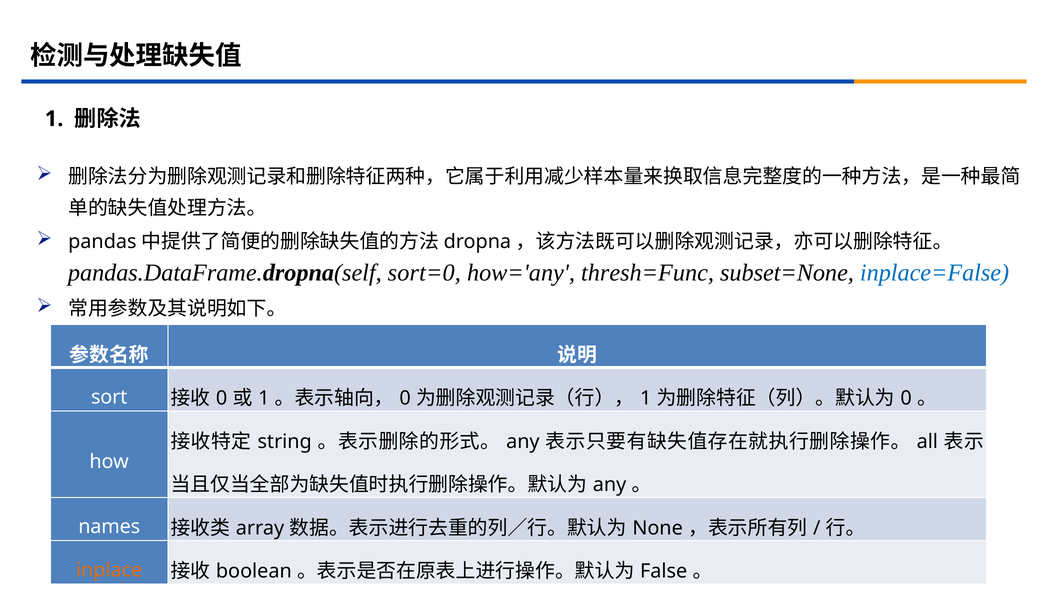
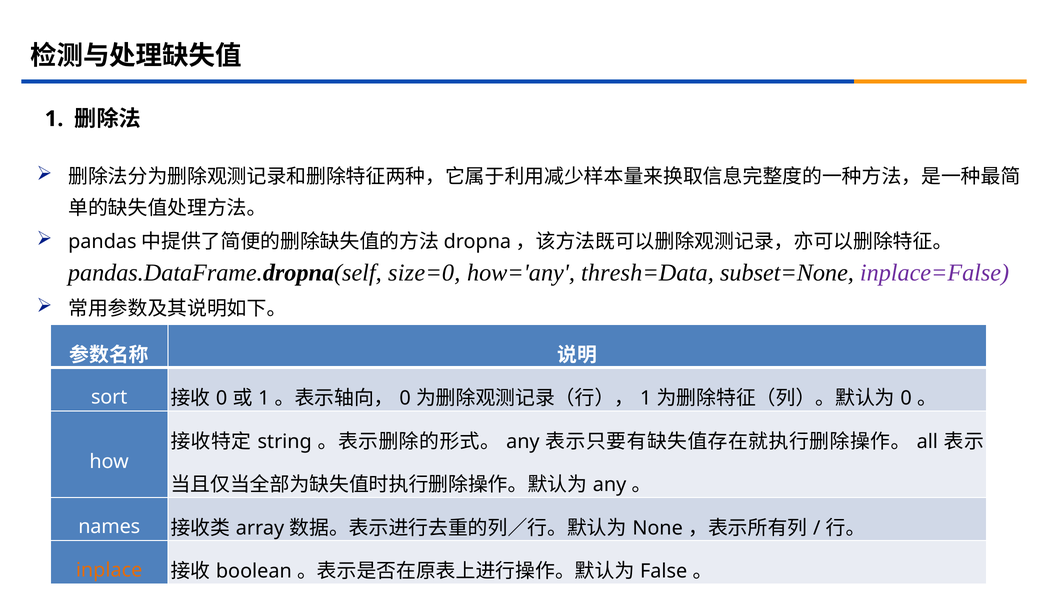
sort=0: sort=0 -> size=0 (424, 273)
thresh=Func: thresh=Func -> thresh=Data (647, 273)
inplace=False colour: blue -> purple (935, 273)
